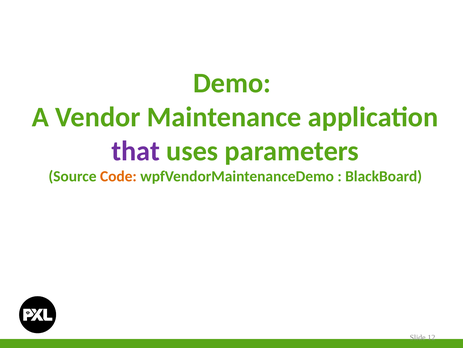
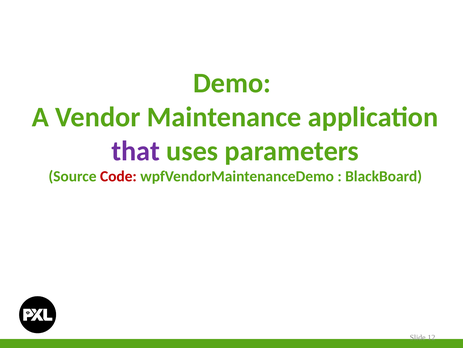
Code colour: orange -> red (118, 176)
